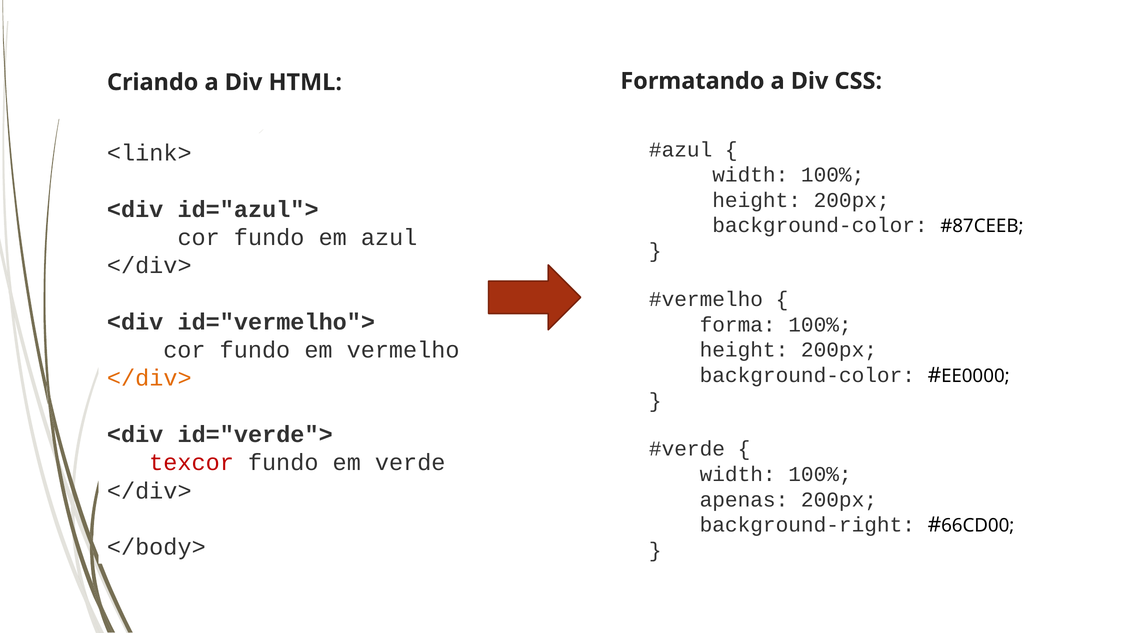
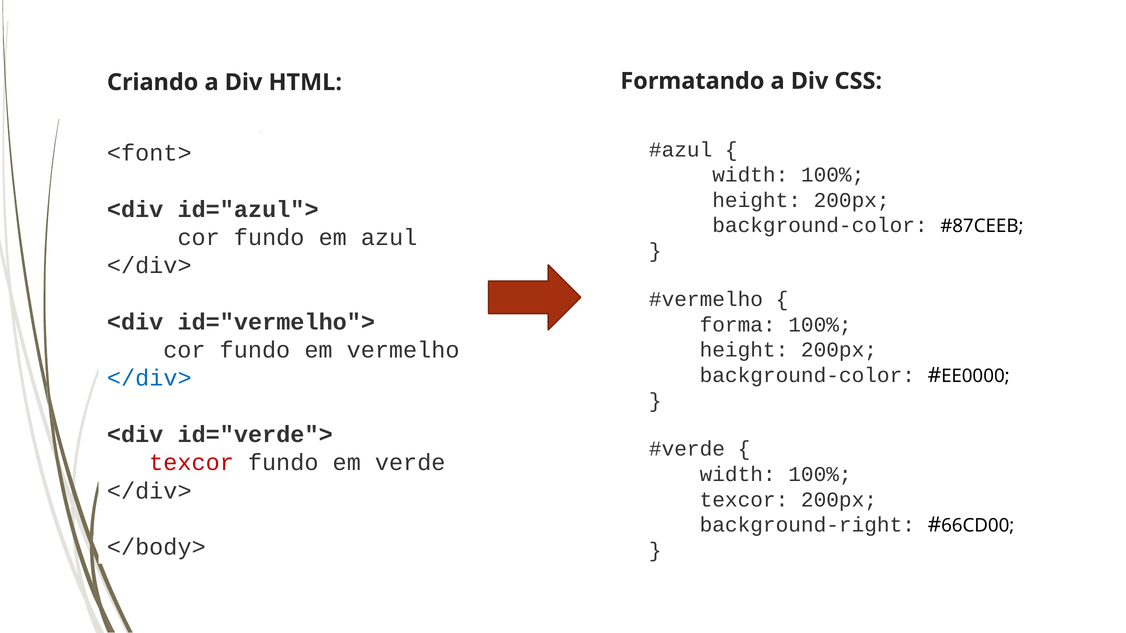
<link>: <link> -> <font> (149, 153)
</div> colour: orange -> blue (149, 378)
apenas: apenas -> texcor (744, 500)
